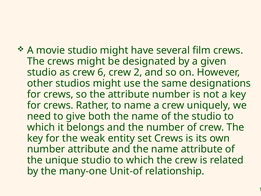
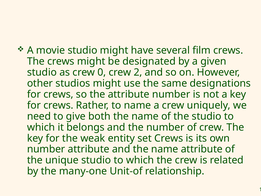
6: 6 -> 0 (102, 72)
